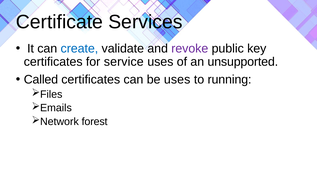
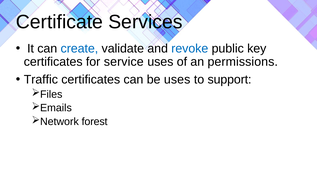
revoke colour: purple -> blue (190, 48)
unsupported: unsupported -> permissions (243, 62)
Called: Called -> Traffic (41, 79)
running: running -> support (230, 79)
